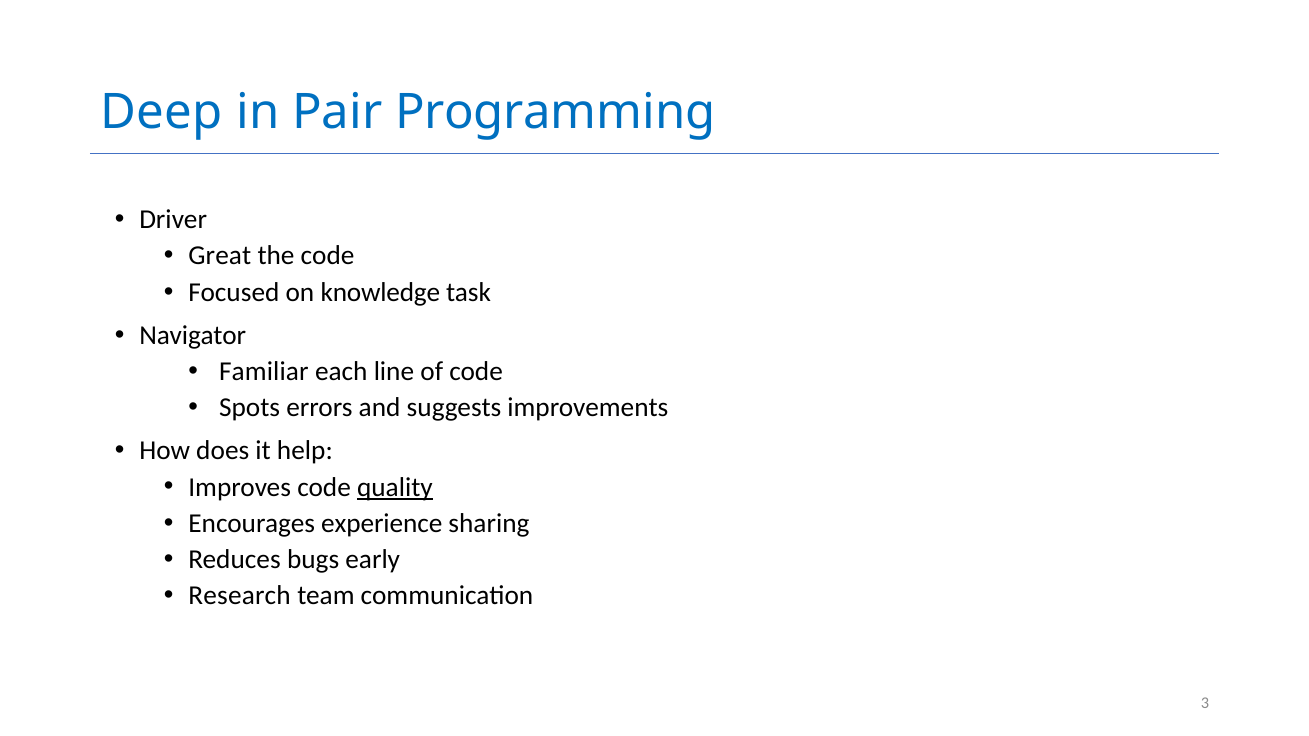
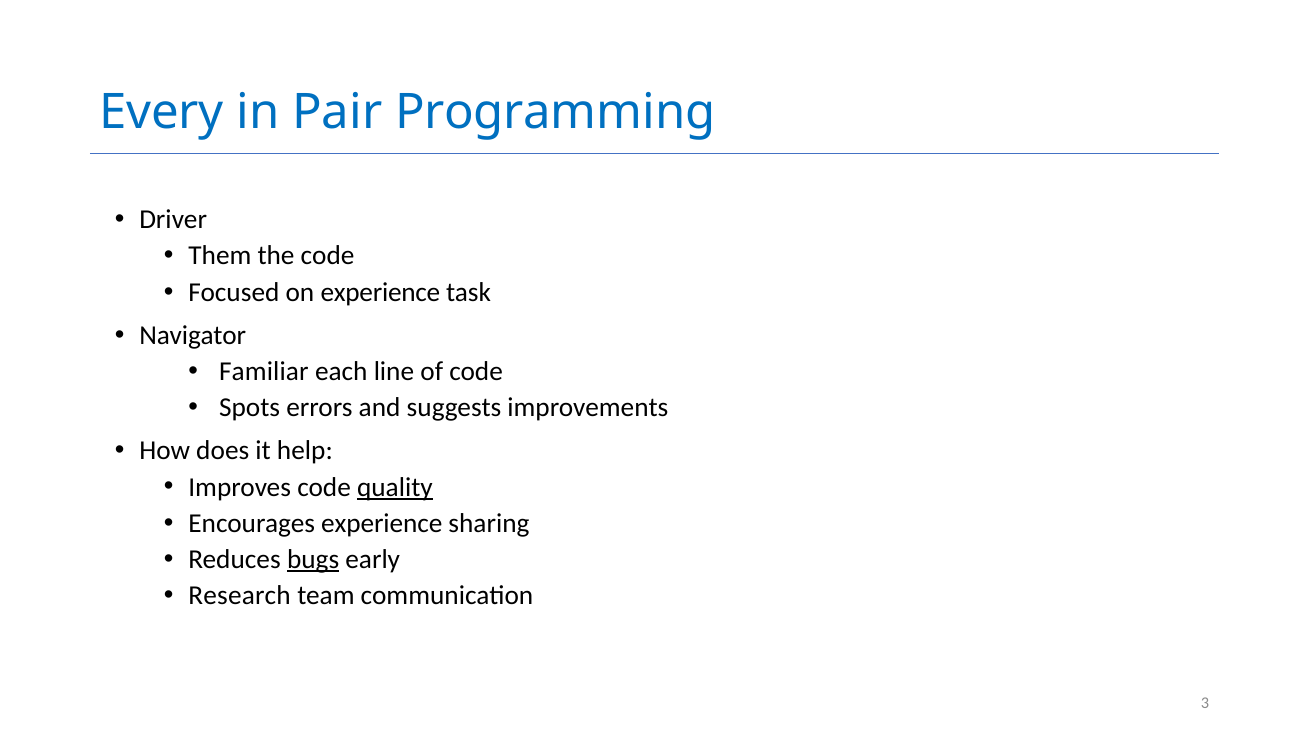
Deep: Deep -> Every (162, 113)
Great: Great -> Them (220, 256)
on knowledge: knowledge -> experience (380, 292)
bugs underline: none -> present (313, 560)
